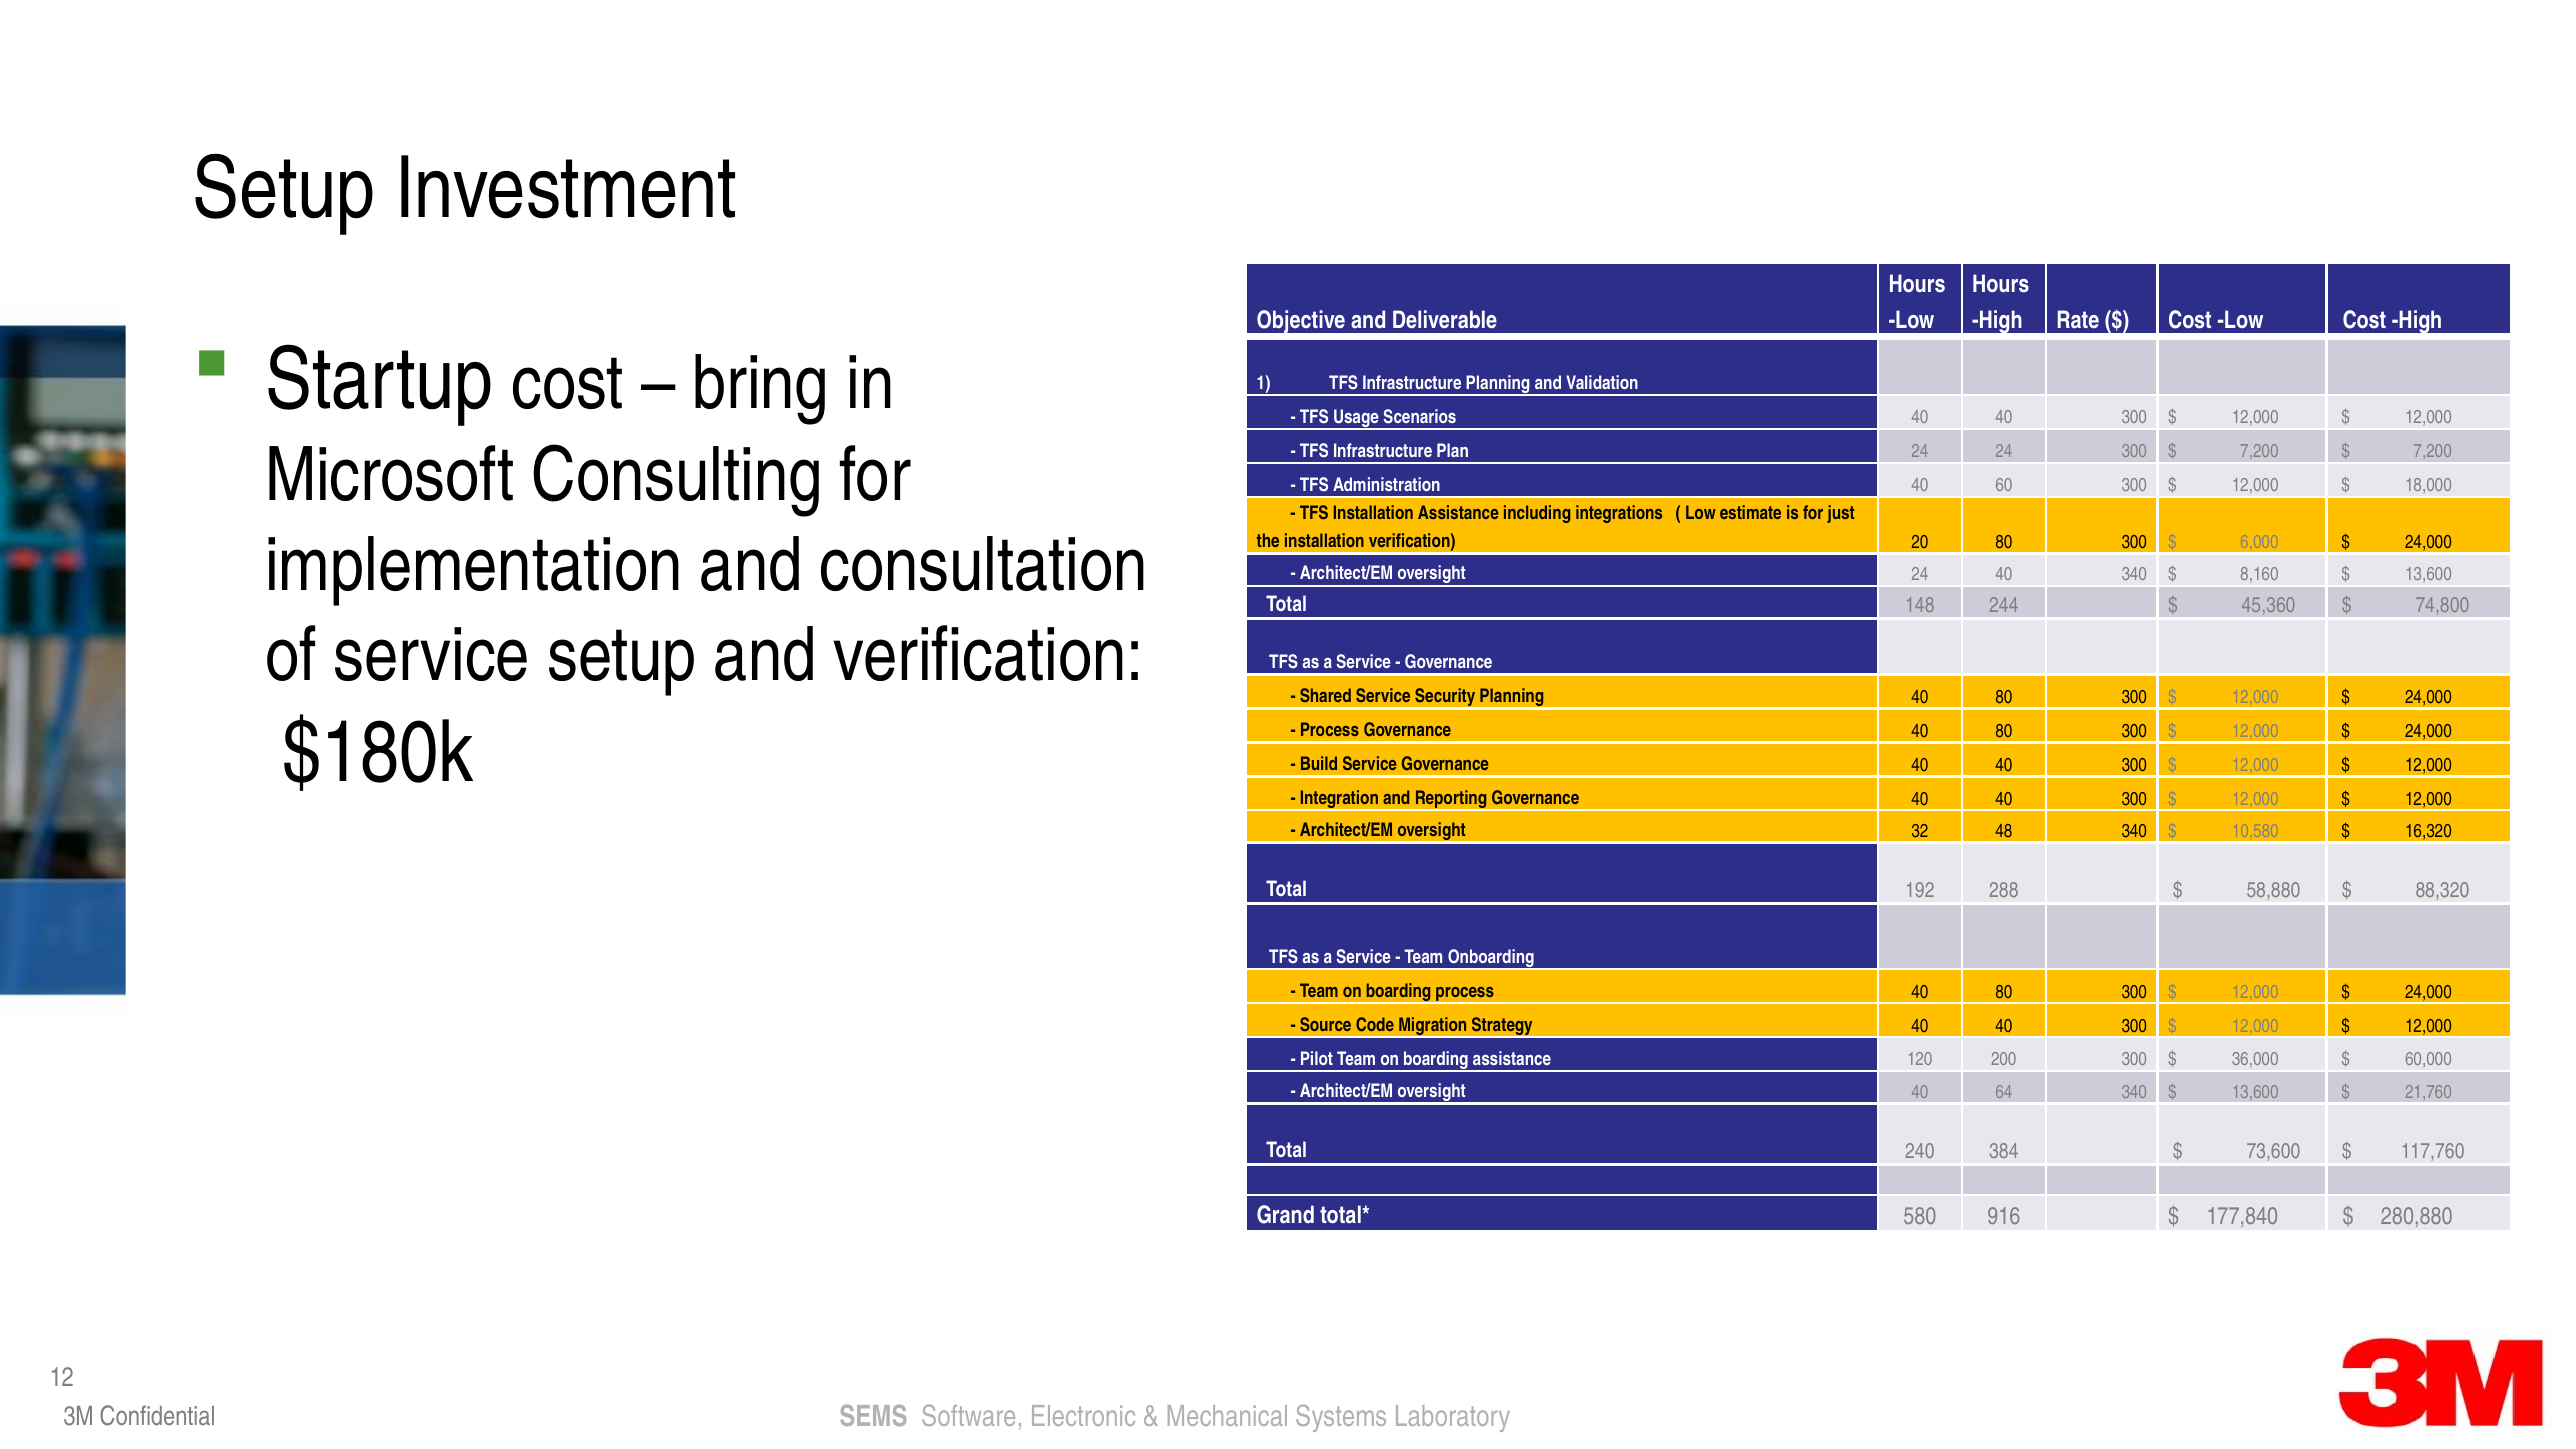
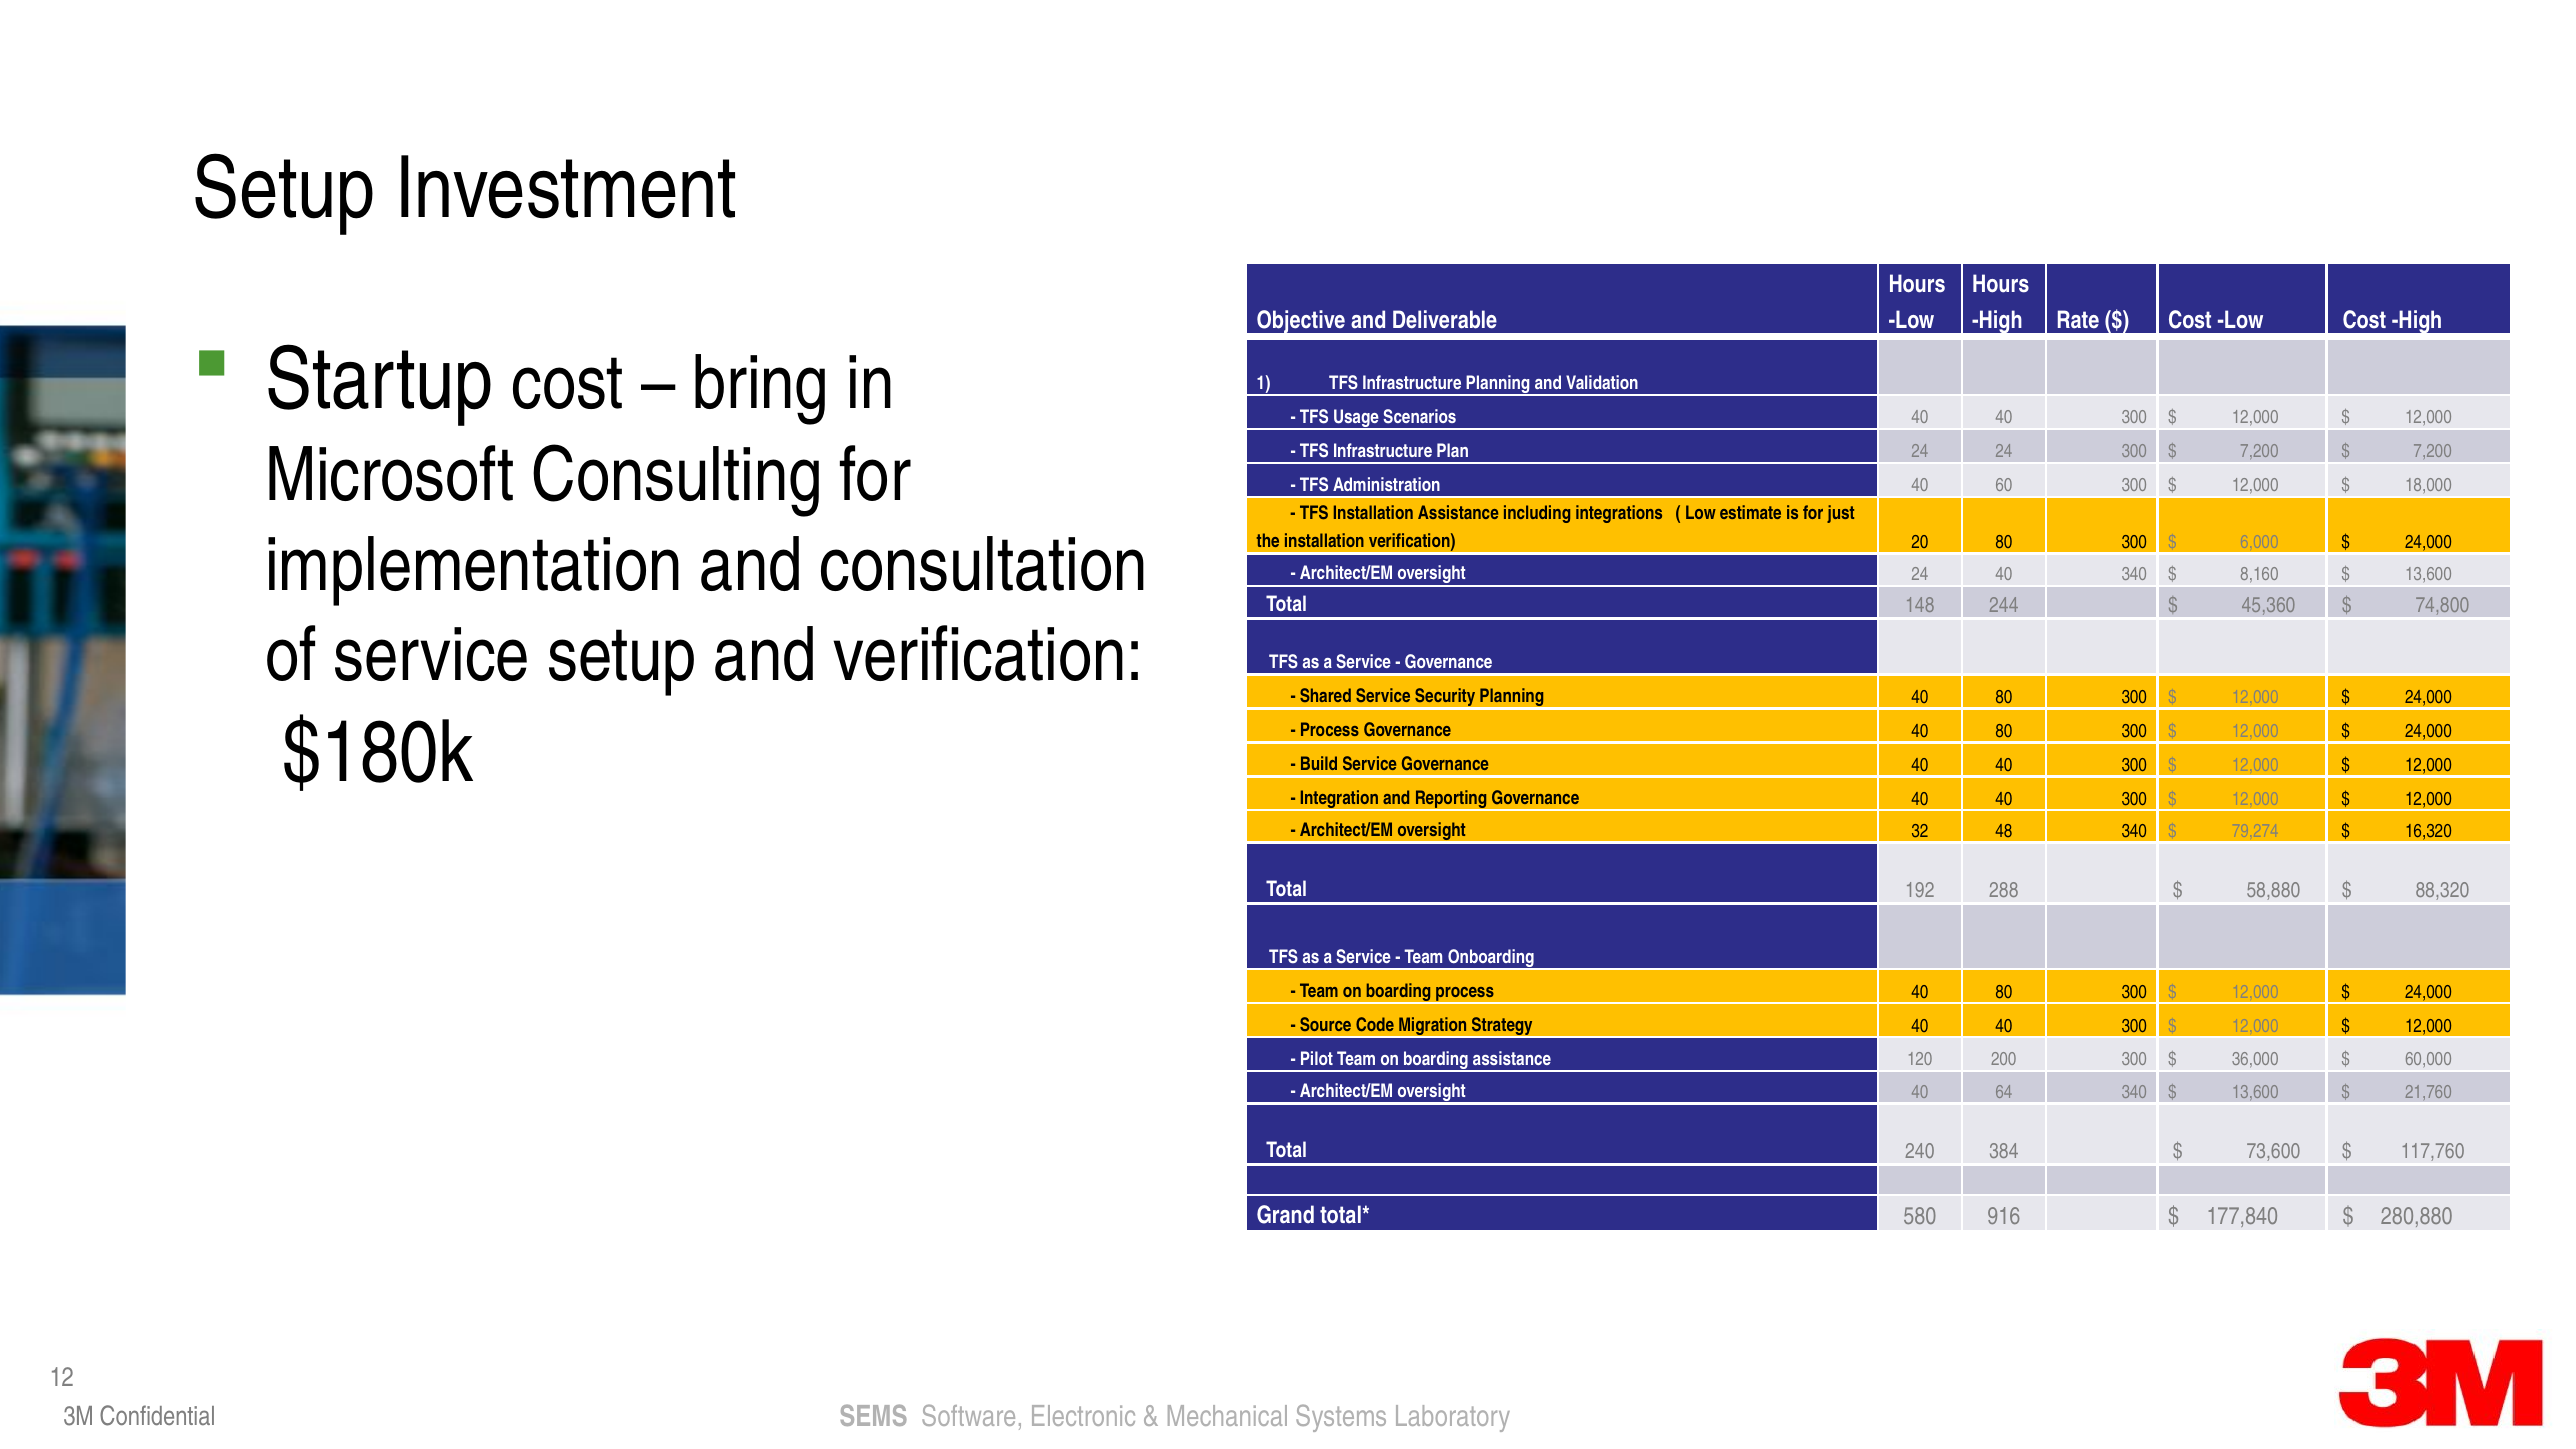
10,580: 10,580 -> 79,274 (2255, 831)
